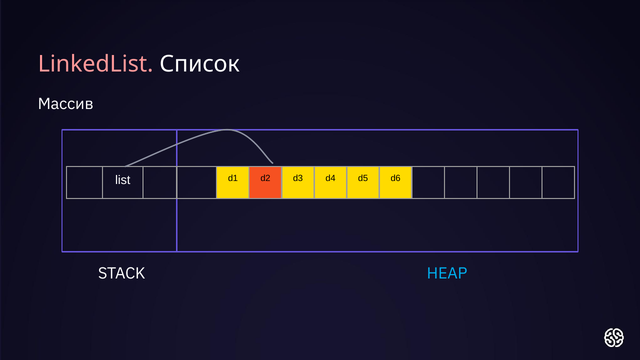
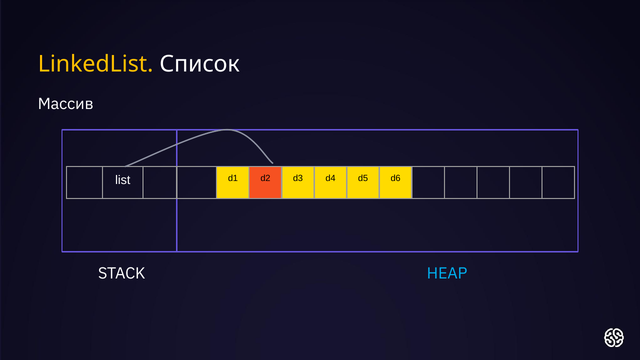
LinkedList colour: pink -> yellow (96, 64)
